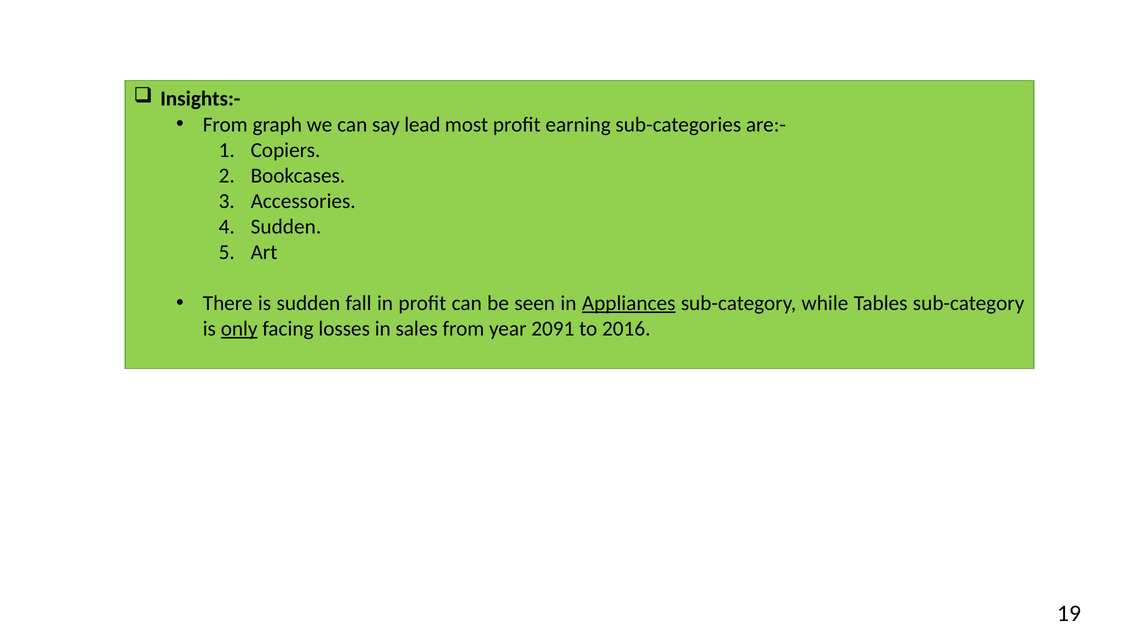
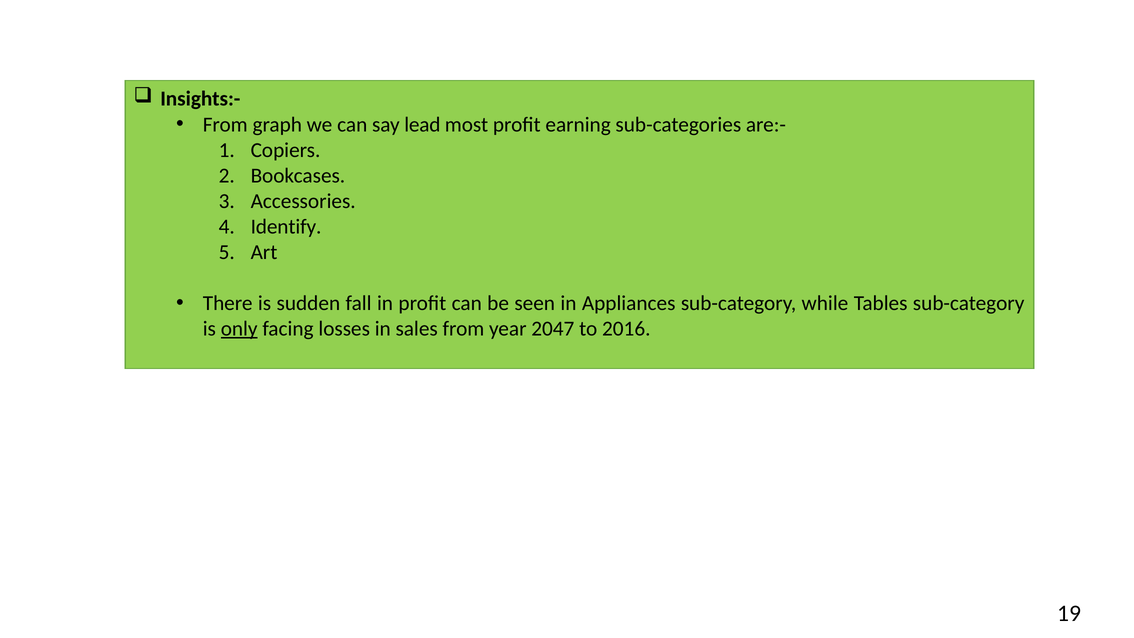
Sudden: Sudden -> Identify (286, 227)
Appliances underline: present -> none (629, 303)
2091: 2091 -> 2047 (553, 329)
